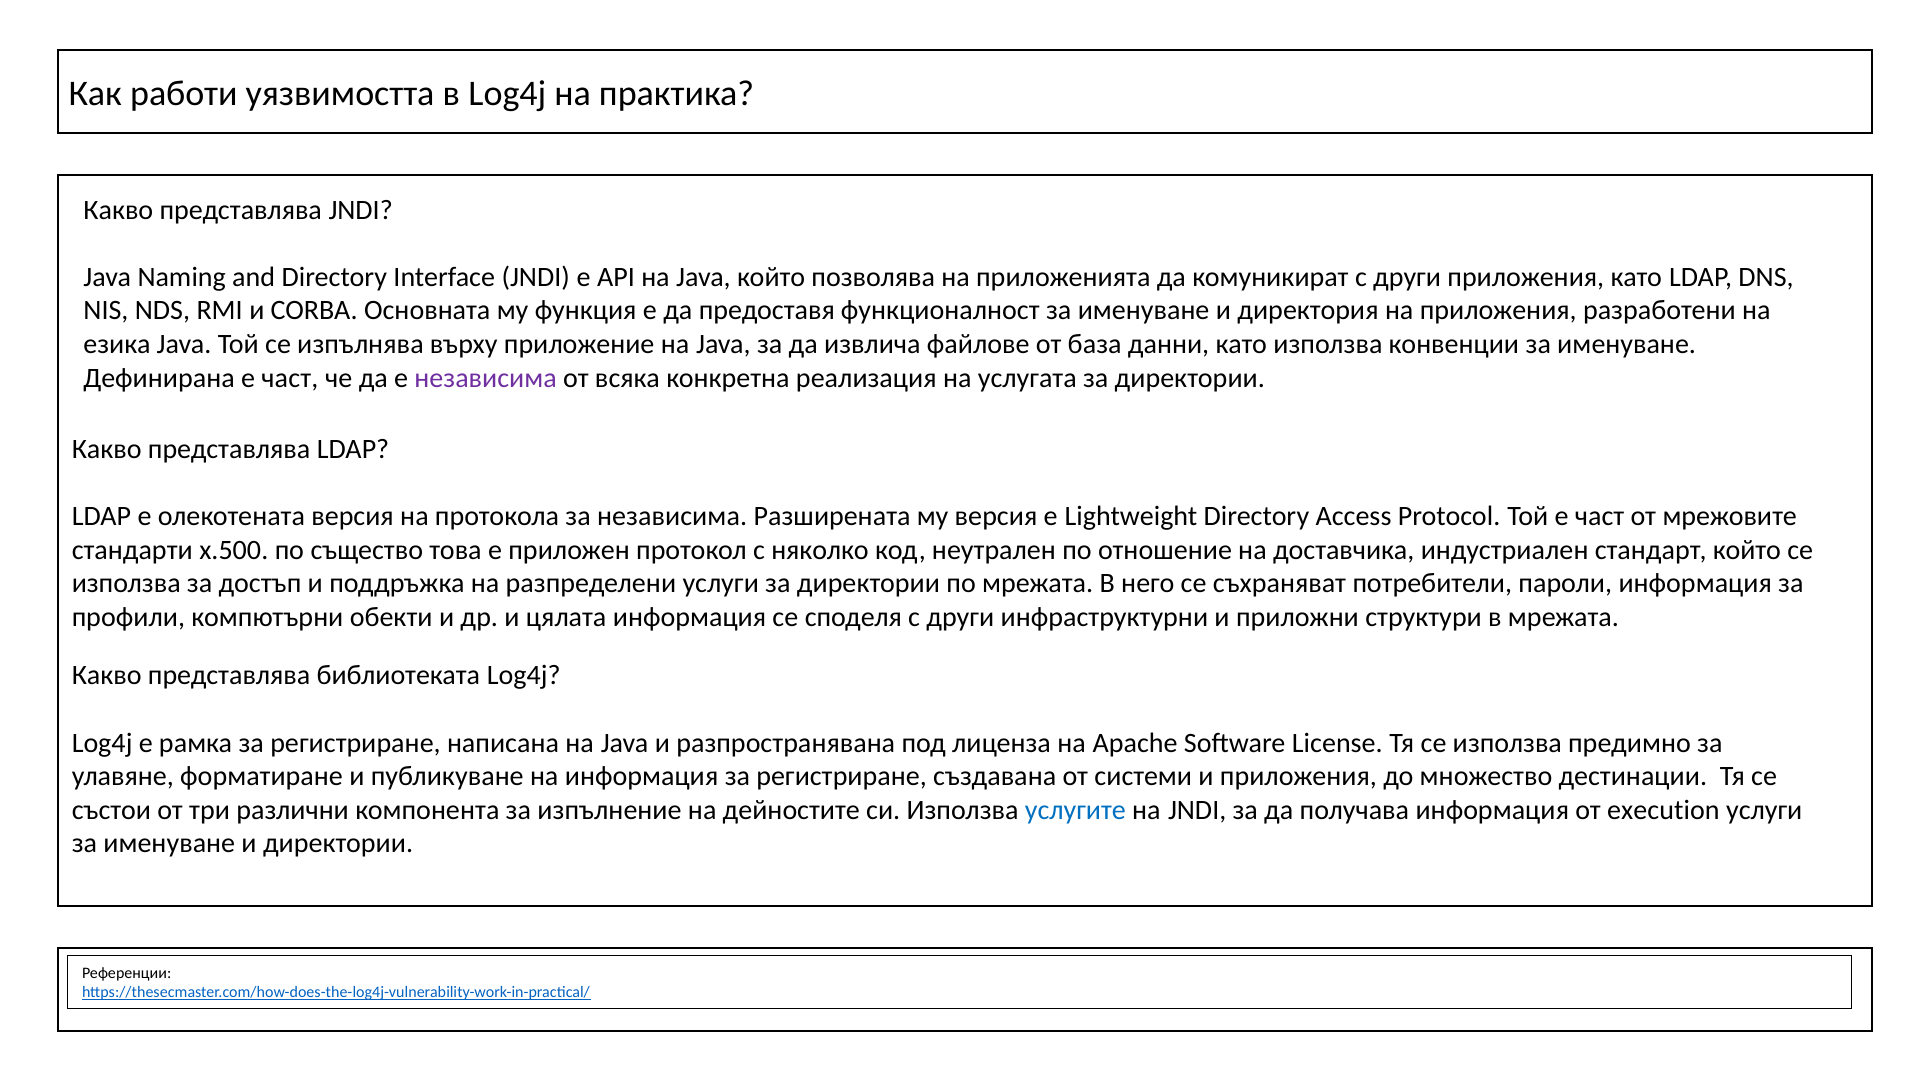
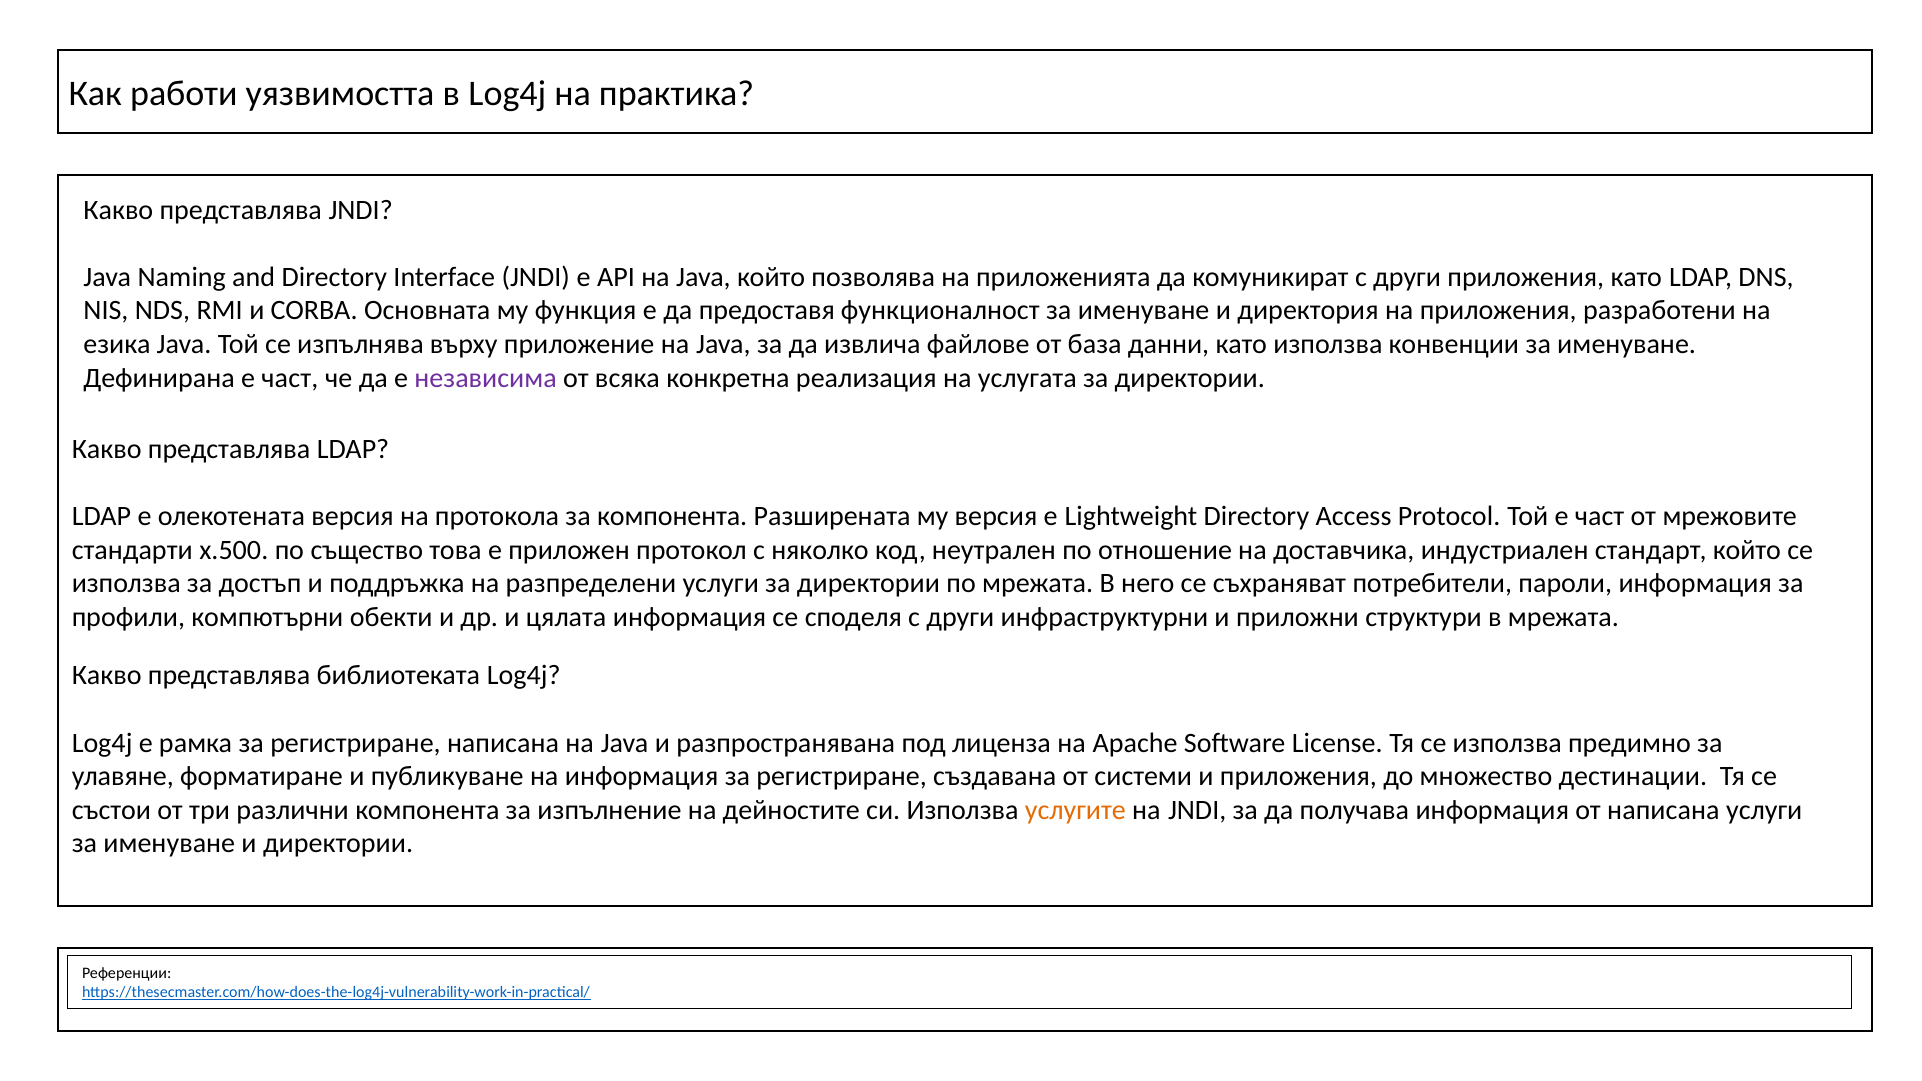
за независима: независима -> компонента (672, 516)
услугите colour: blue -> orange (1075, 810)
от execution: execution -> написана (1663, 810)
